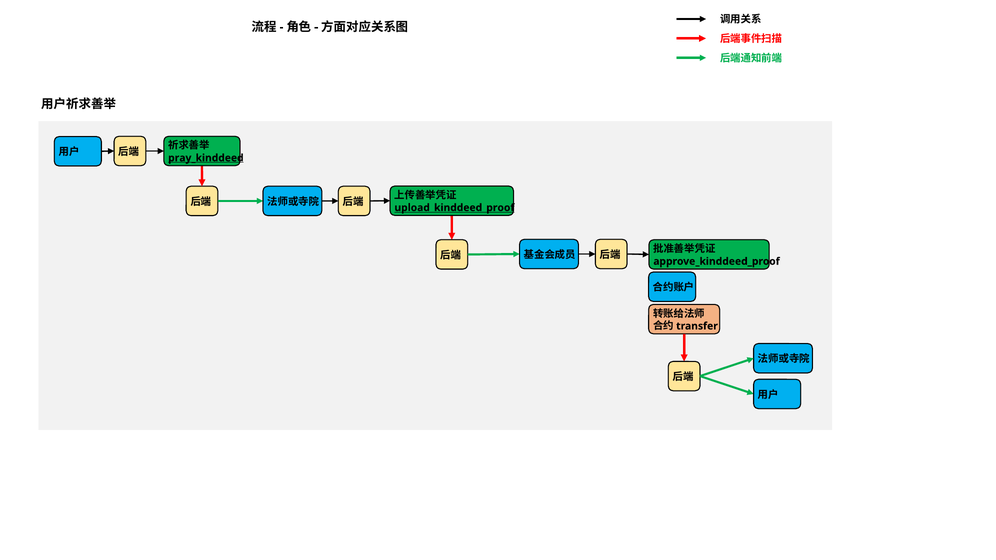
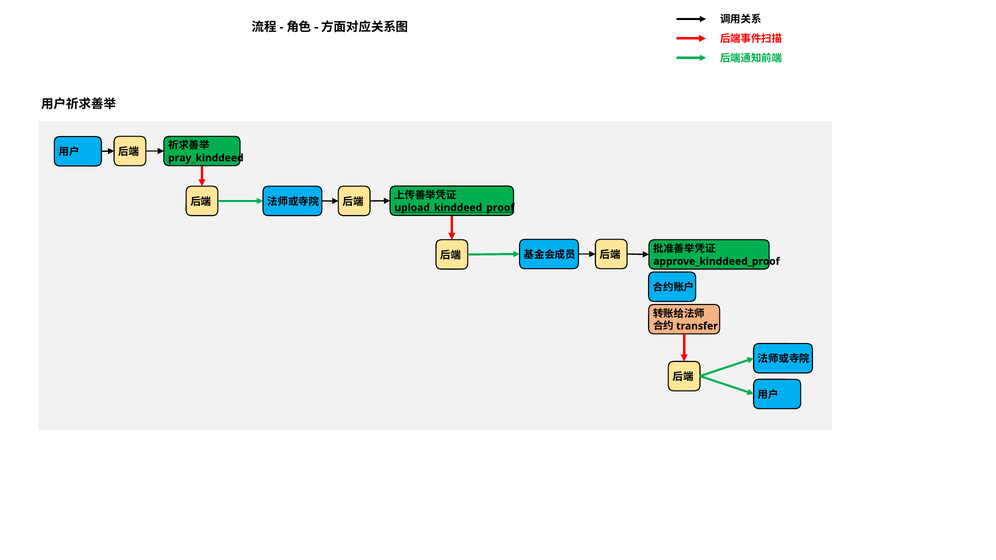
pray_kinddeed underline: present -> none (206, 158)
